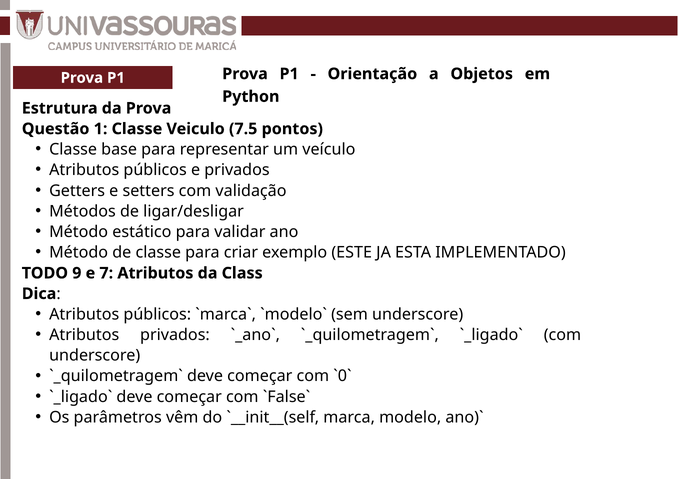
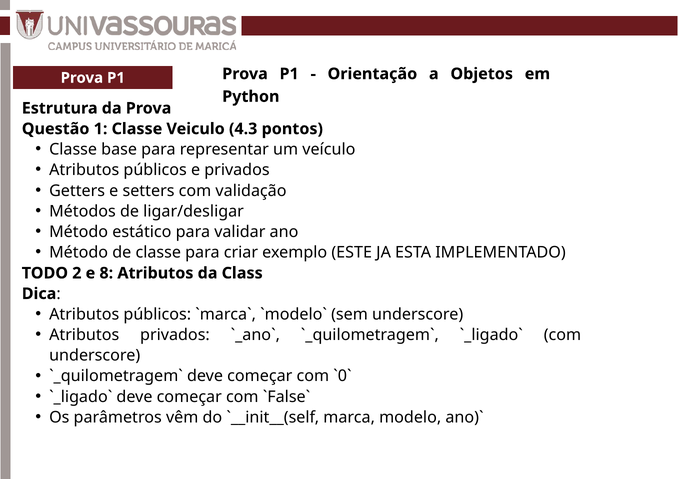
7.5: 7.5 -> 4.3 (243, 129)
9: 9 -> 2 (77, 273)
7: 7 -> 8 (106, 273)
